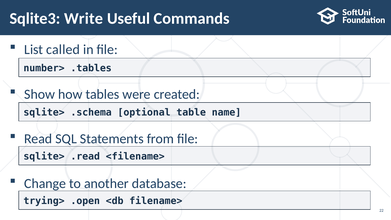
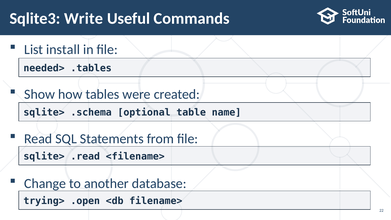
called: called -> install (63, 50)
number>: number> -> needed> (44, 68)
